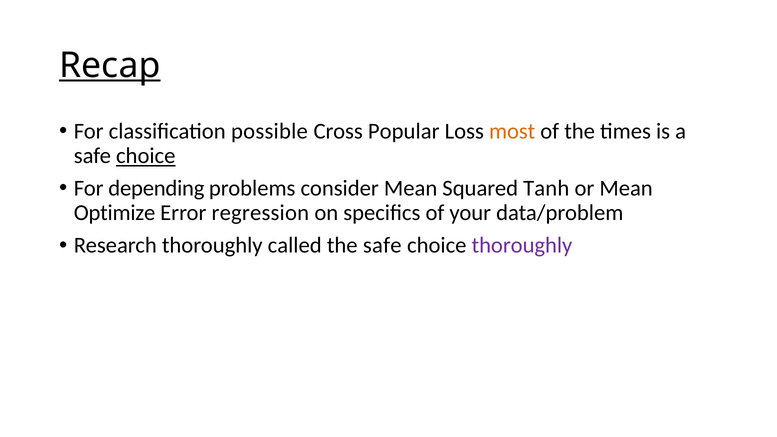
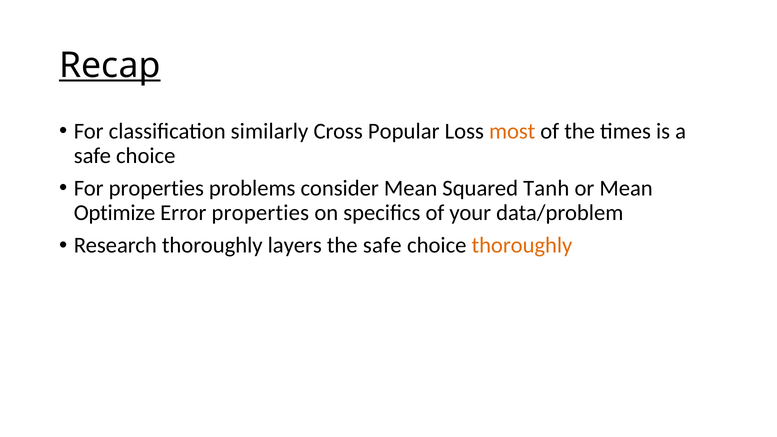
possible: possible -> similarly (270, 131)
choice underline: present -> none (146, 156)
For depending: depending -> properties (156, 188)
Error regression: regression -> properties (260, 213)
called: called -> layers (295, 245)
thoroughly colour: purple -> orange (522, 245)
